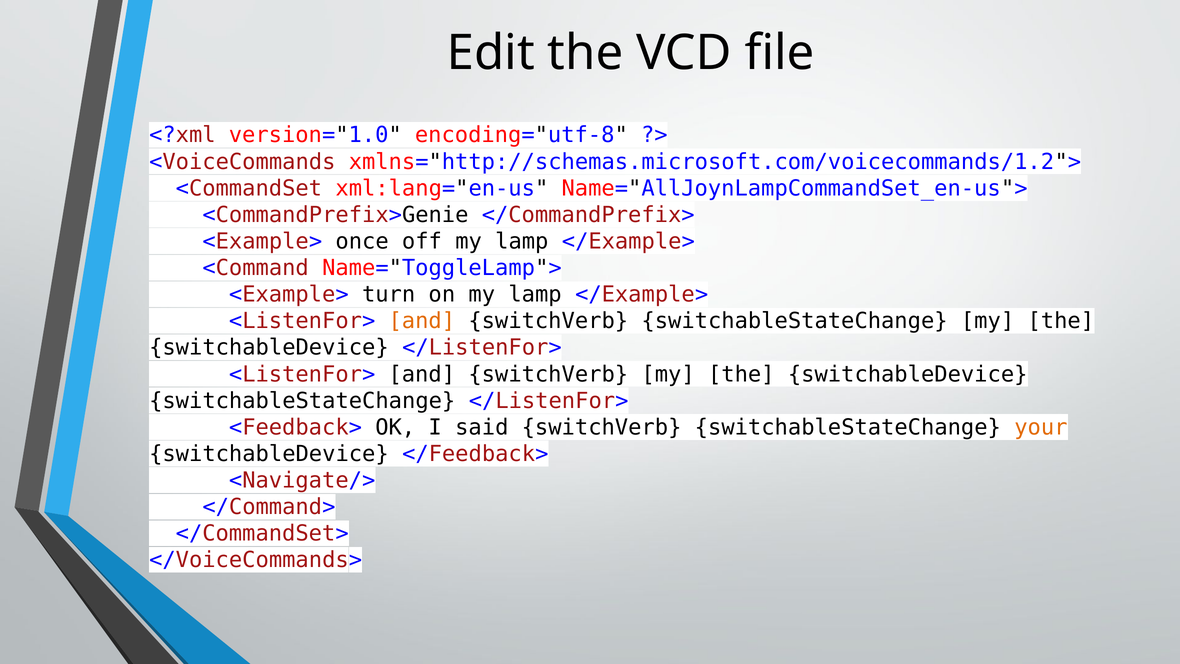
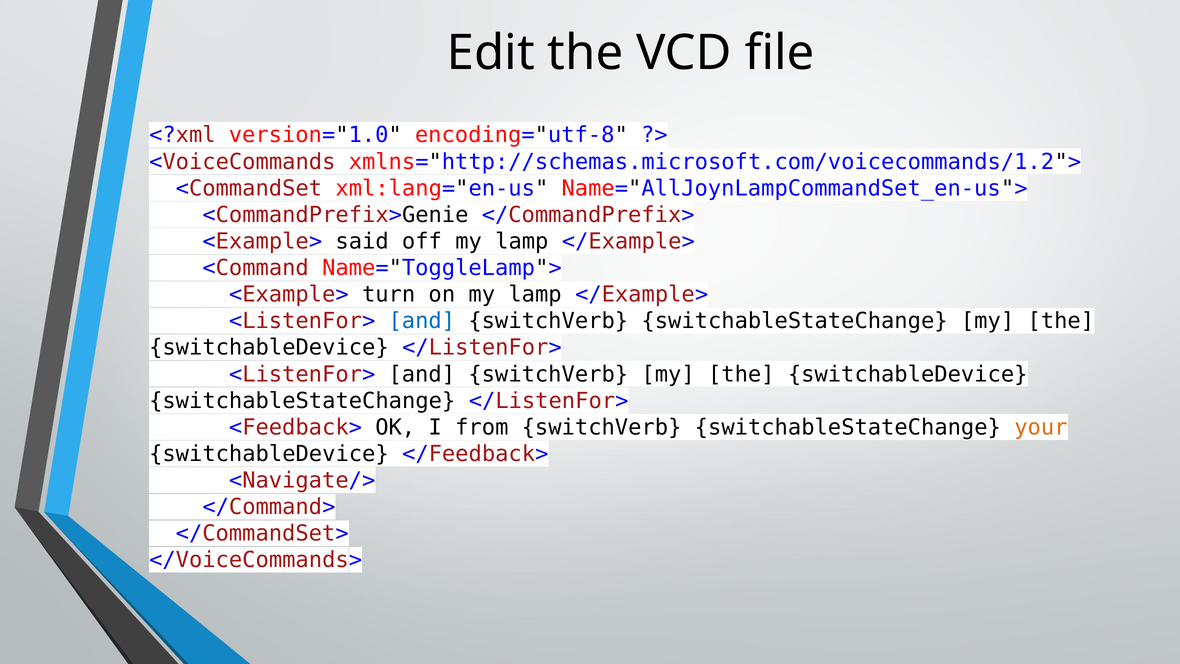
once: once -> said (362, 241)
and colour: orange -> blue (422, 321)
said: said -> from (482, 427)
